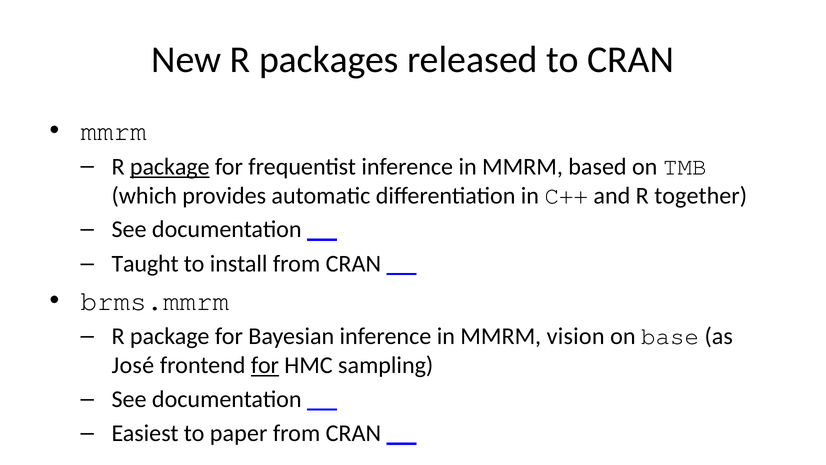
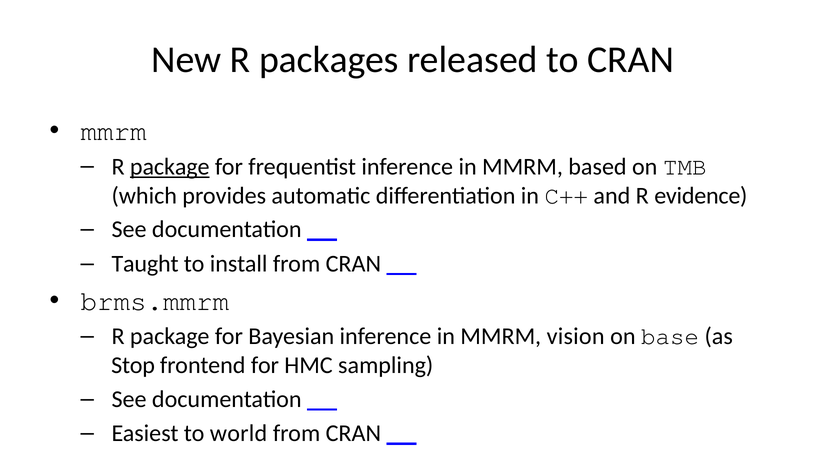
together: together -> evidence (701, 195)
José: José -> Stop (133, 365)
for underline: present -> none (265, 365)
paper: paper -> world (239, 433)
